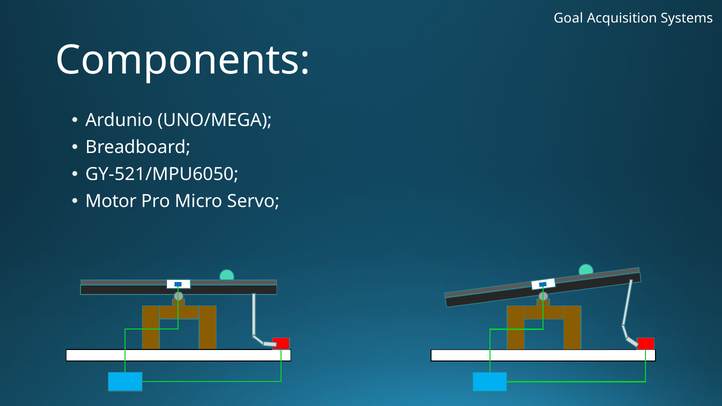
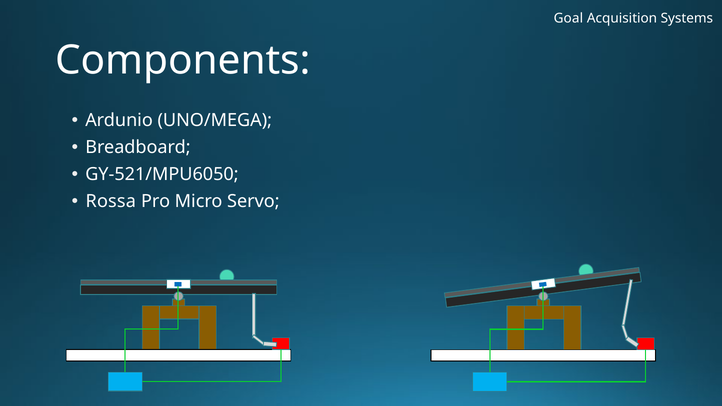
Motor: Motor -> Rossa (111, 201)
